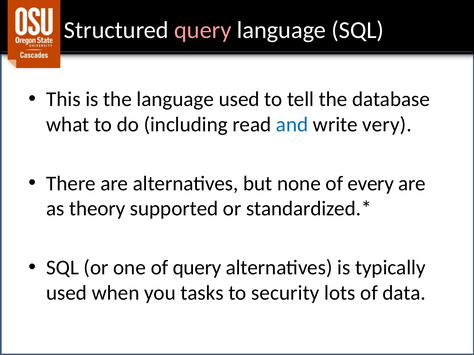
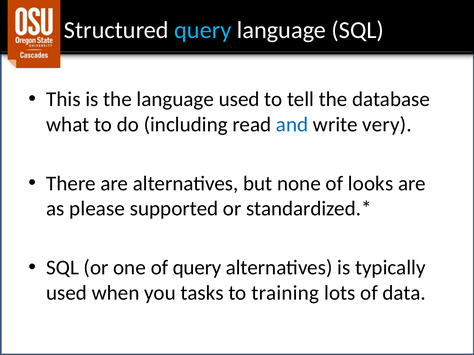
query colour: pink -> light blue (203, 30)
every: every -> looks (371, 184)
theory: theory -> please (97, 209)
security: security -> training (285, 293)
